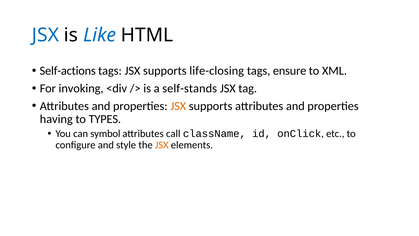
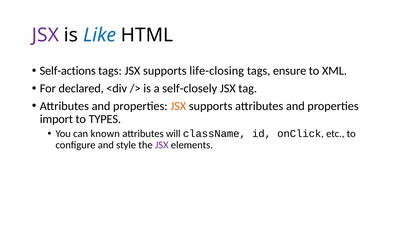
JSX colour: blue -> purple (45, 35)
invoking: invoking -> declared (81, 88)
self-stands: self-stands -> self-closely (190, 88)
having: having -> import (56, 119)
symbol: symbol -> known (105, 134)
call: call -> will (173, 134)
JSX colour: orange -> purple (162, 145)
